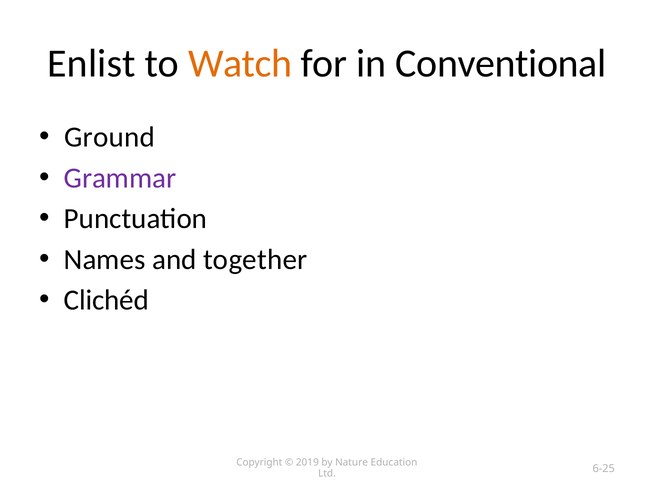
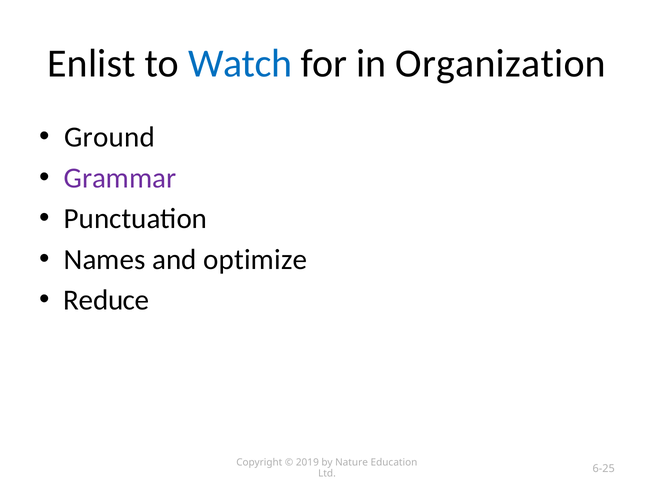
Watch colour: orange -> blue (240, 63)
Conventional: Conventional -> Organization (501, 63)
together: together -> optimize (255, 259)
Clichéd: Clichéd -> Reduce (106, 300)
